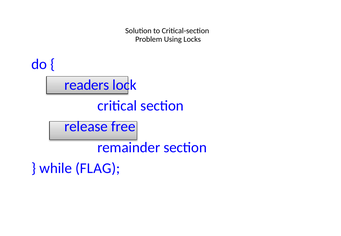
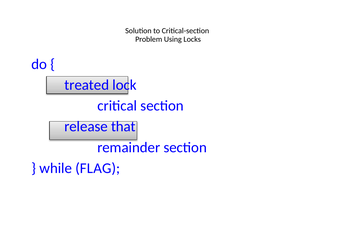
readers: readers -> treated (87, 85)
free: free -> that (123, 127)
